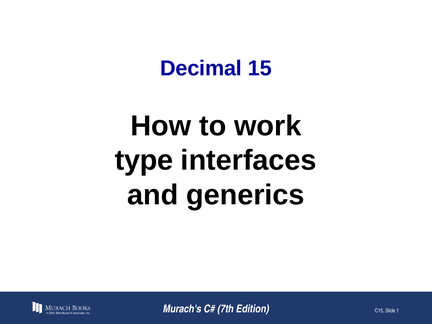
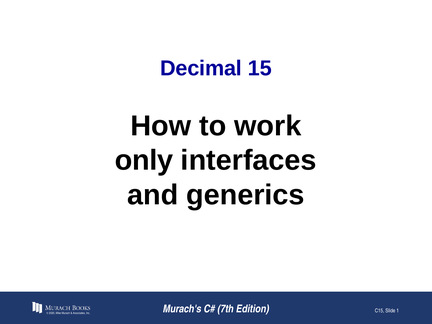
type: type -> only (144, 160)
